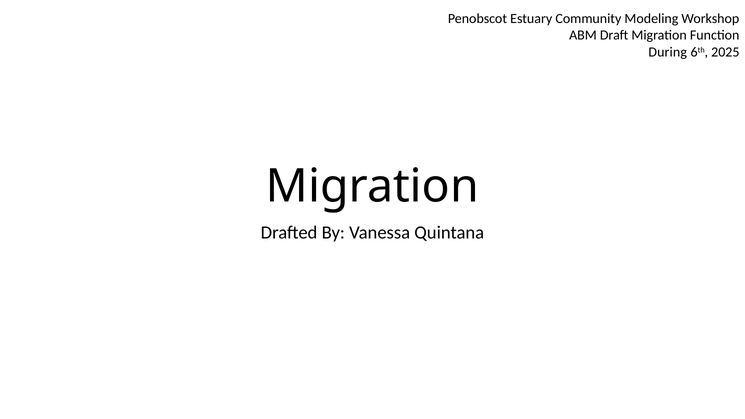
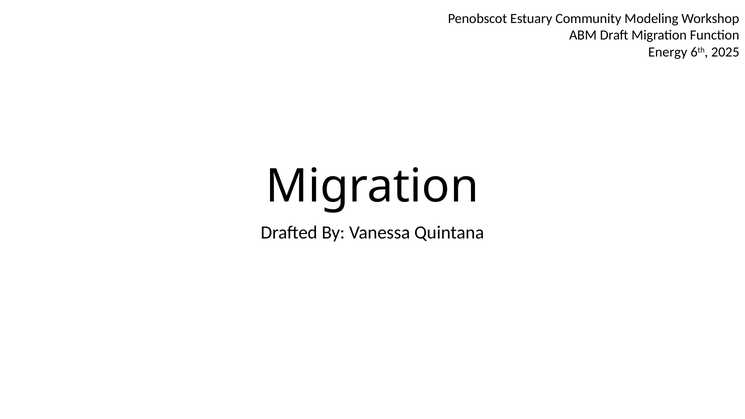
During: During -> Energy (668, 52)
